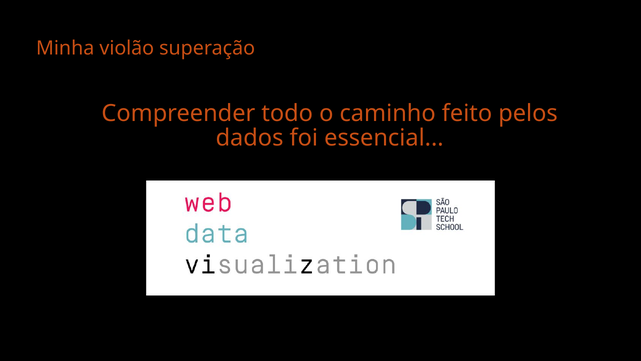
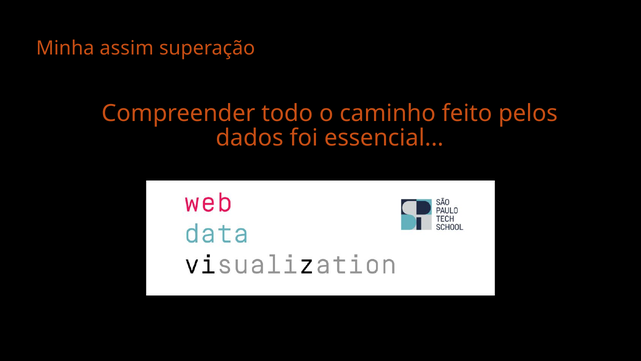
violão: violão -> assim (127, 48)
